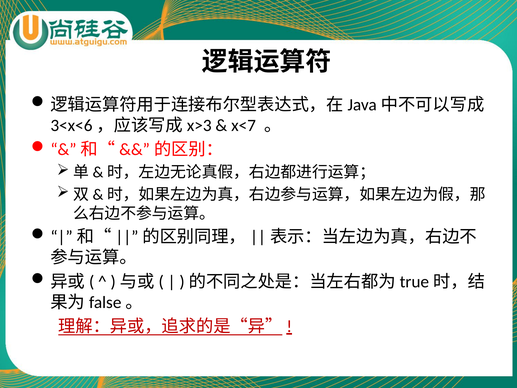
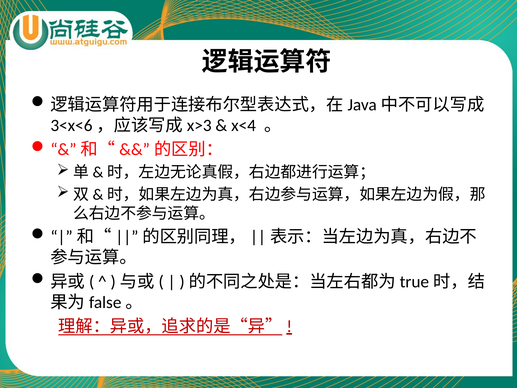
x<7: x<7 -> x<4 (244, 125)
